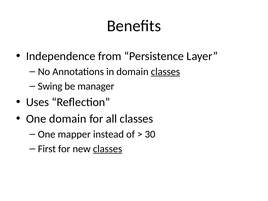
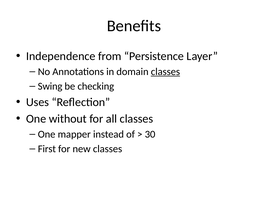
manager: manager -> checking (96, 86)
One domain: domain -> without (68, 119)
classes underline: present -> none (108, 149)
